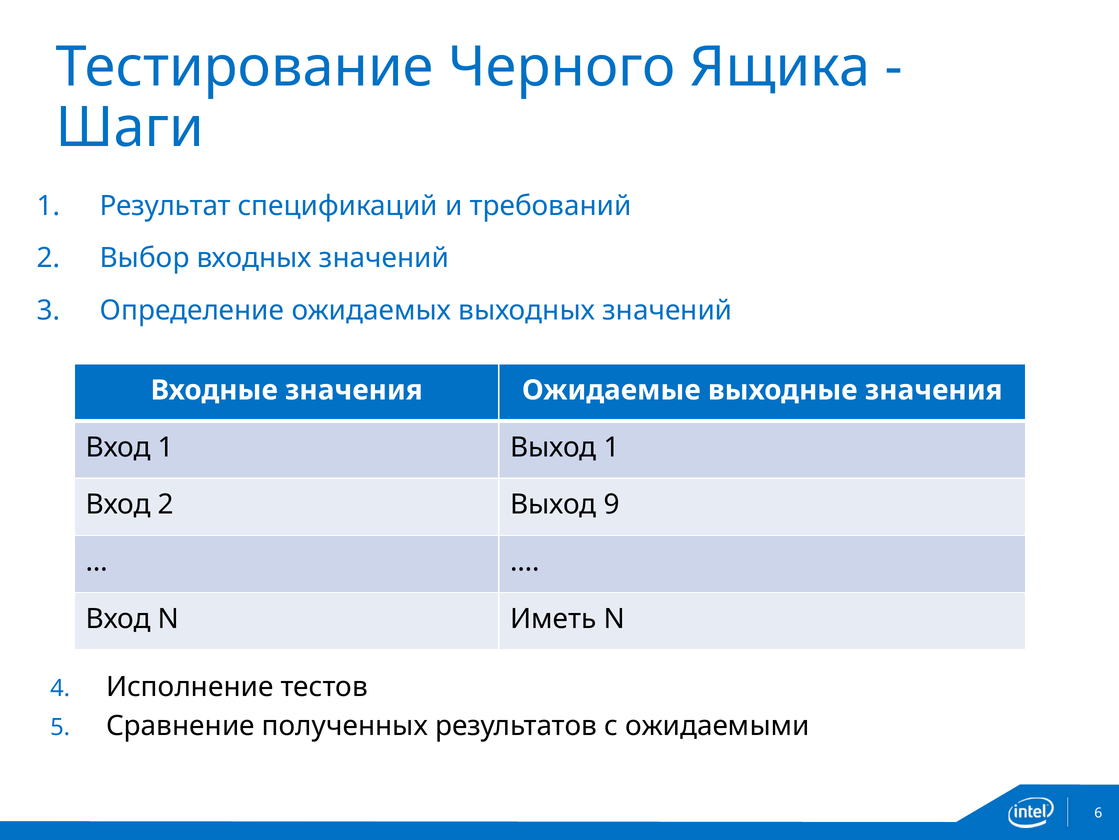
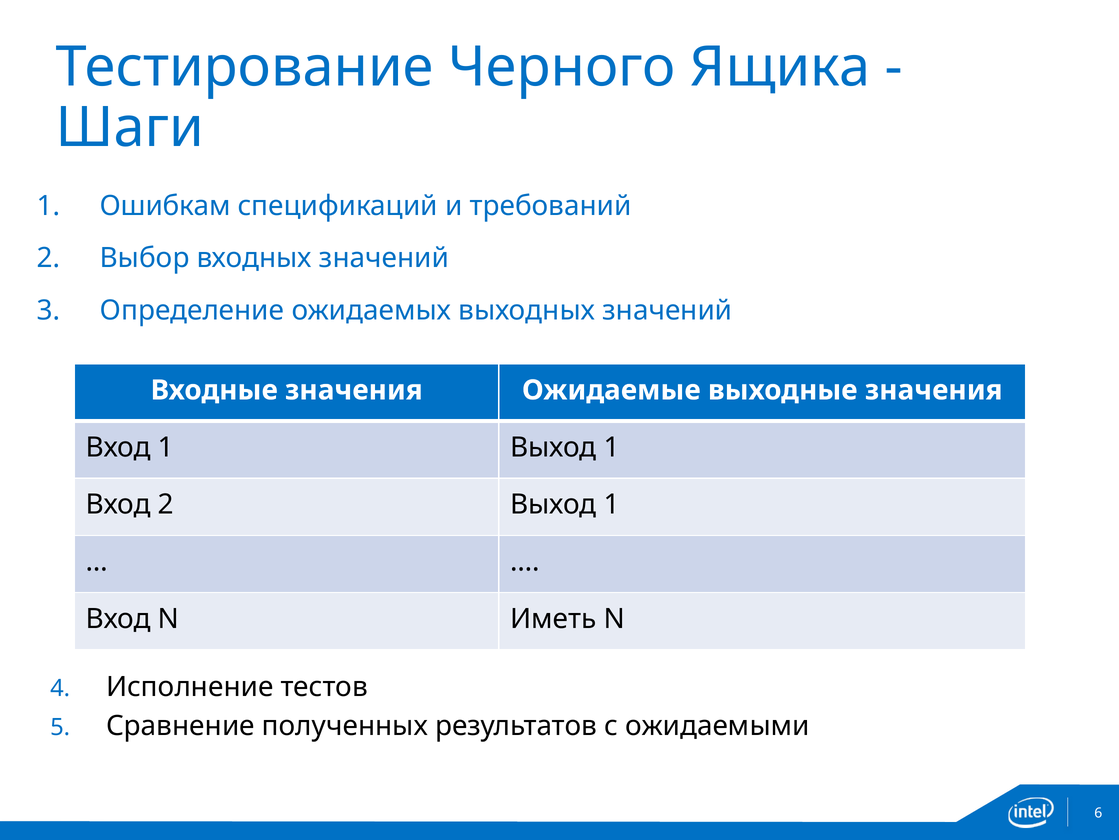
Результат: Результат -> Ошибкам (165, 206)
2 Выход 9: 9 -> 1 (612, 504)
